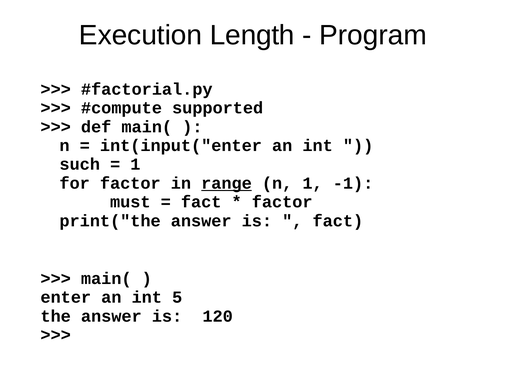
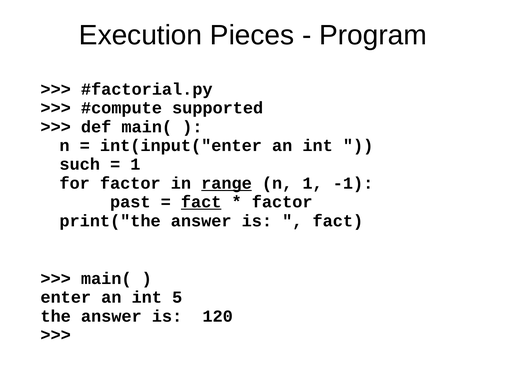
Length: Length -> Pieces (252, 35)
must: must -> past (130, 202)
fact underline: none -> present (201, 202)
